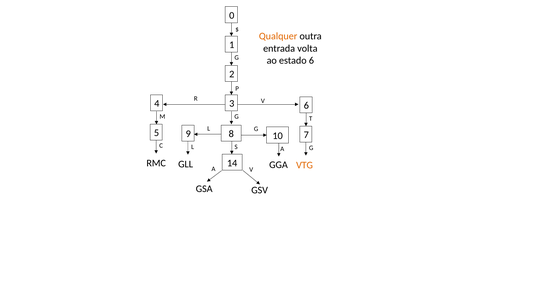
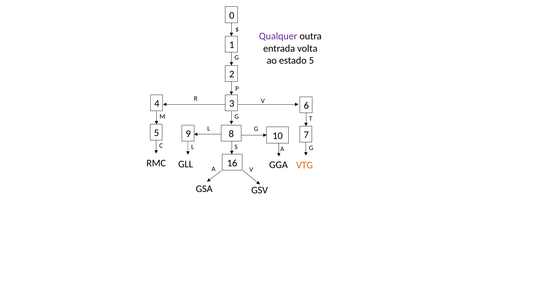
Qualquer colour: orange -> purple (278, 36)
estado 6: 6 -> 5 (311, 60)
14: 14 -> 16 (232, 163)
